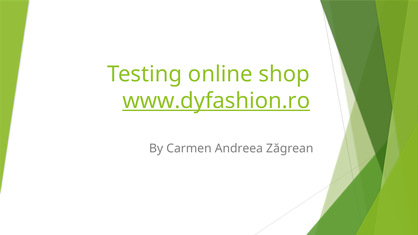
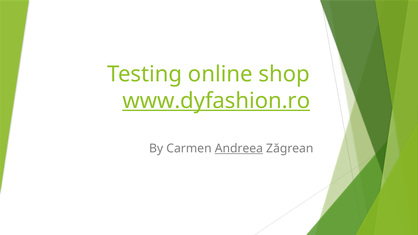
Andreea underline: none -> present (239, 149)
